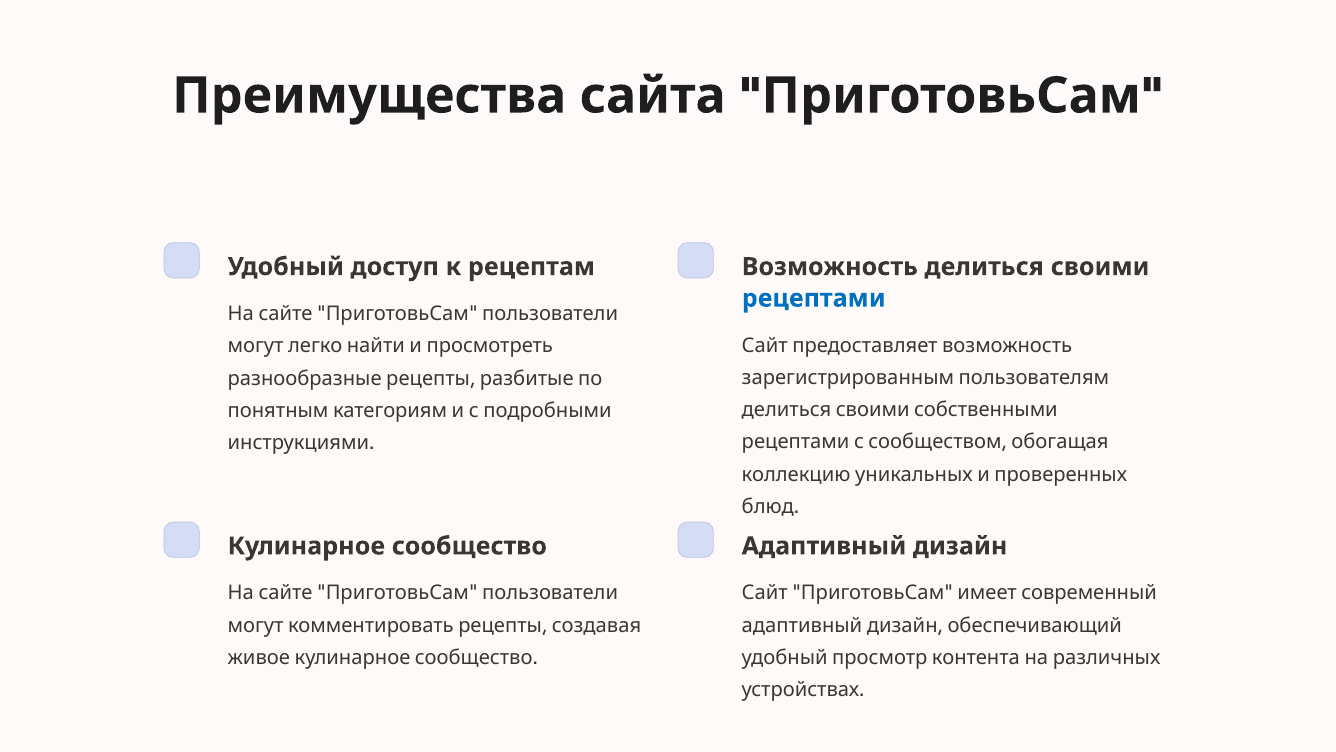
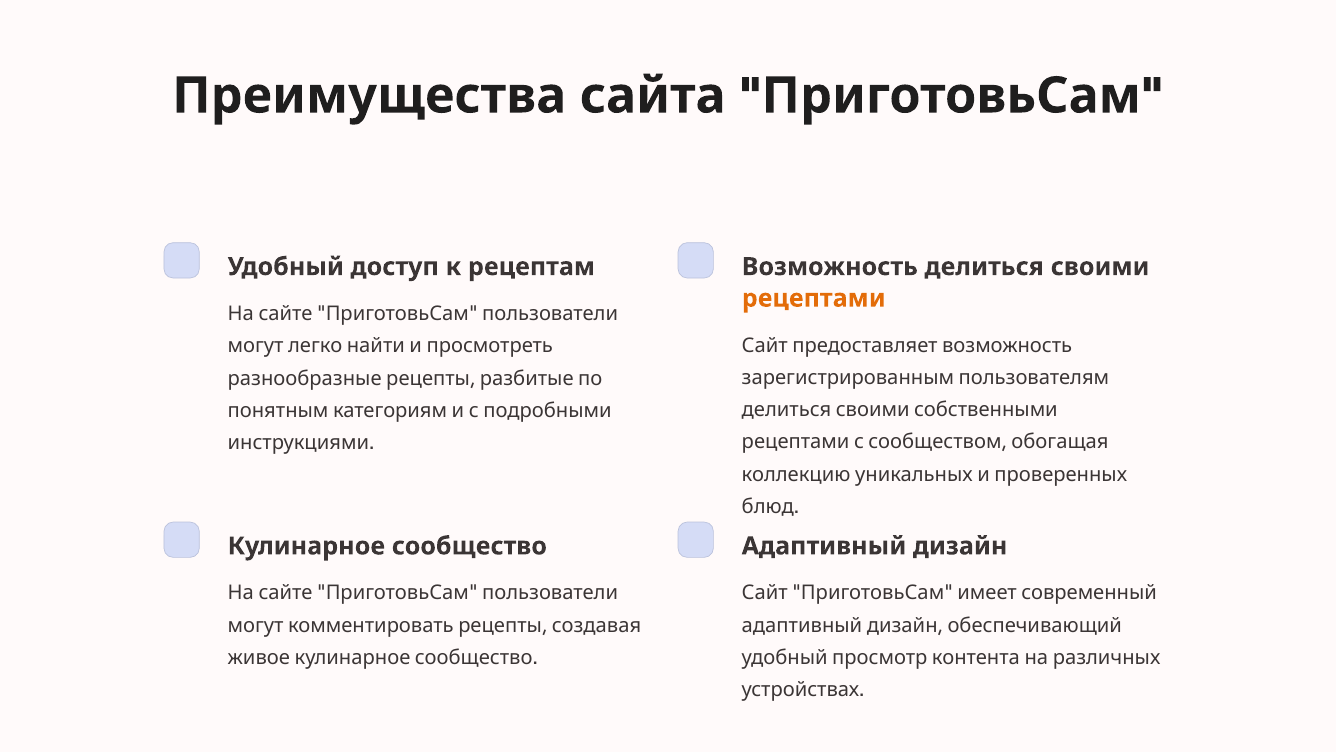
рецептами colour: blue -> orange (814, 298)
